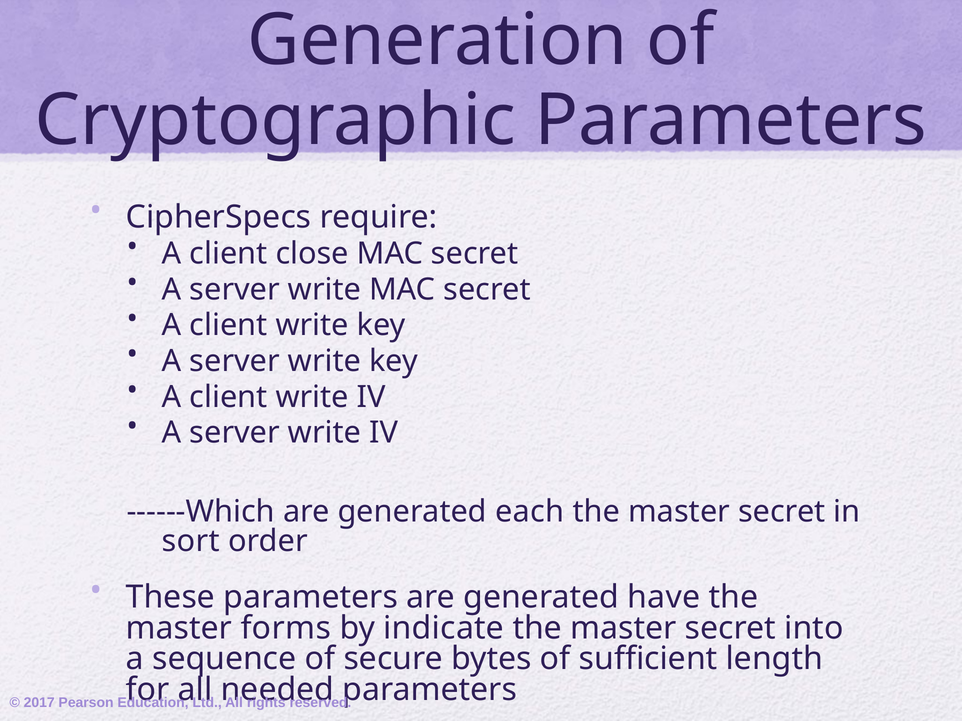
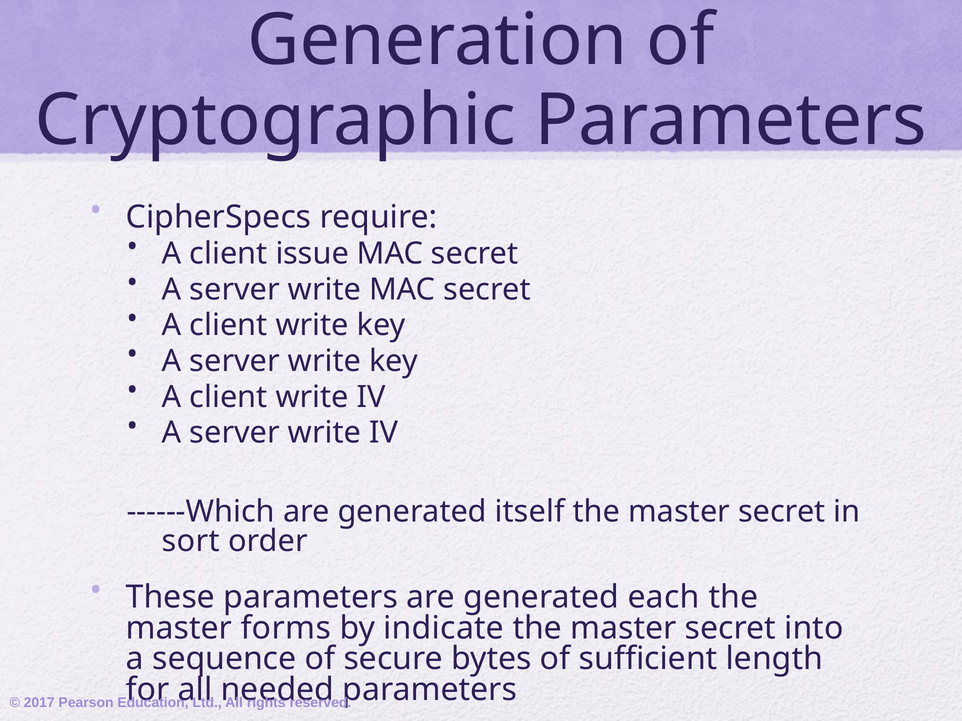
close: close -> issue (312, 254)
each: each -> itself (530, 512)
have: have -> each (664, 598)
